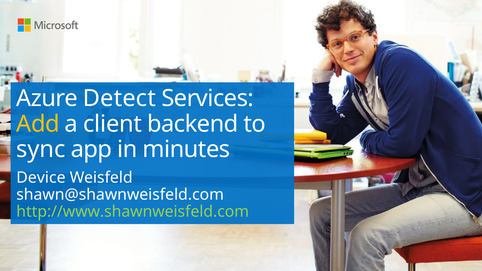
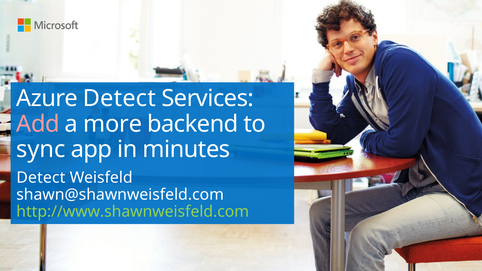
Add colour: yellow -> pink (38, 124)
client: client -> more (113, 124)
Device: Device -> Detect (41, 178)
